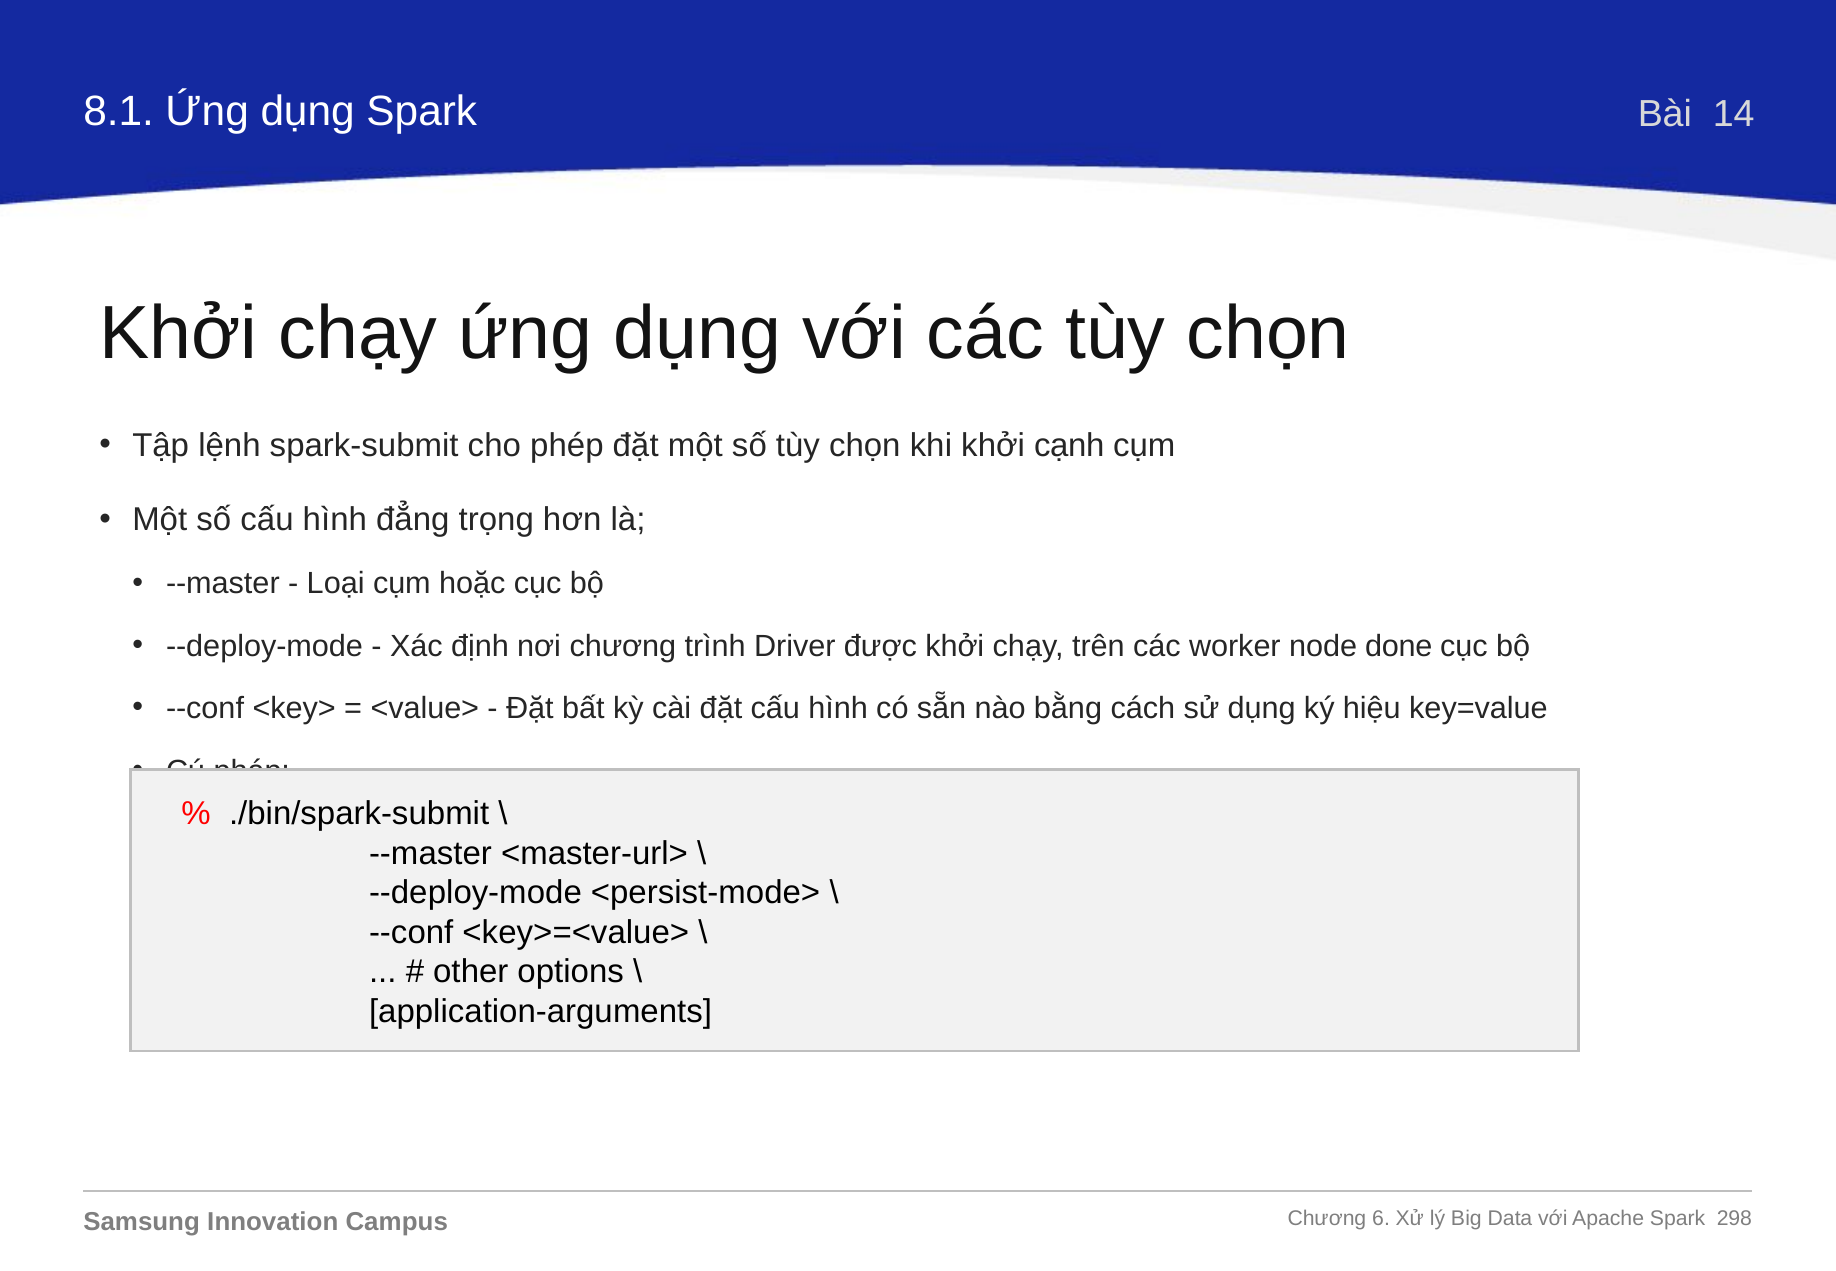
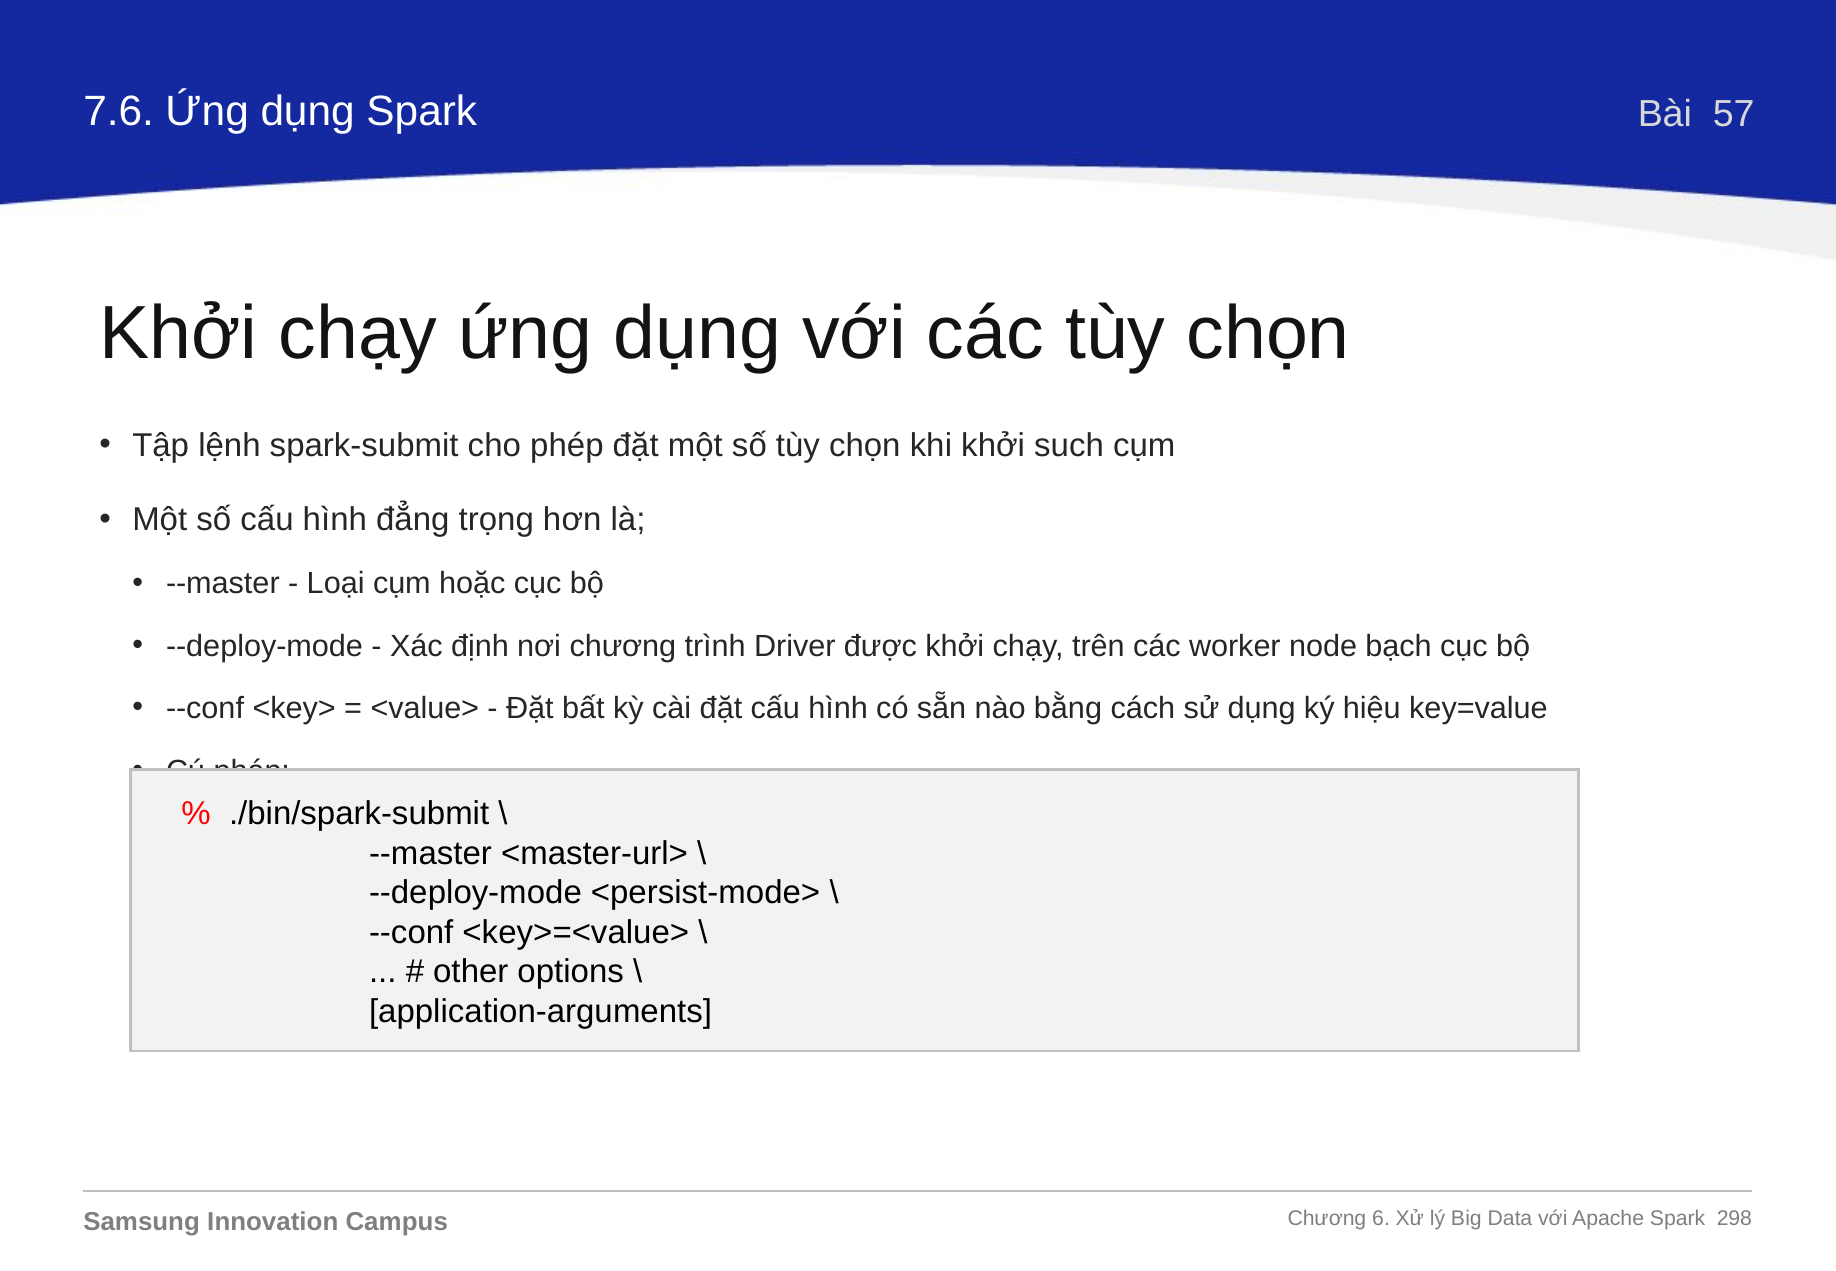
8.1: 8.1 -> 7.6 (119, 111)
14: 14 -> 57 (1734, 115)
cạnh: cạnh -> such (1069, 446)
done: done -> bạch (1399, 646)
